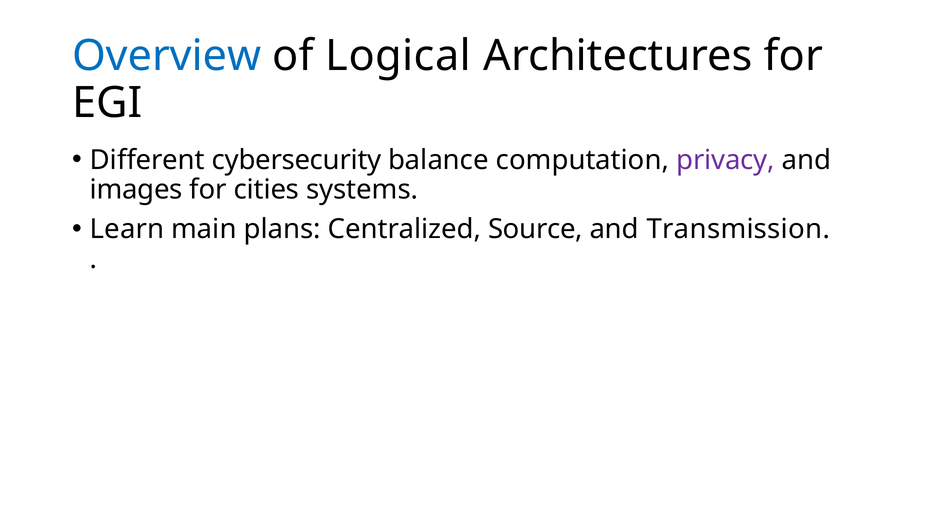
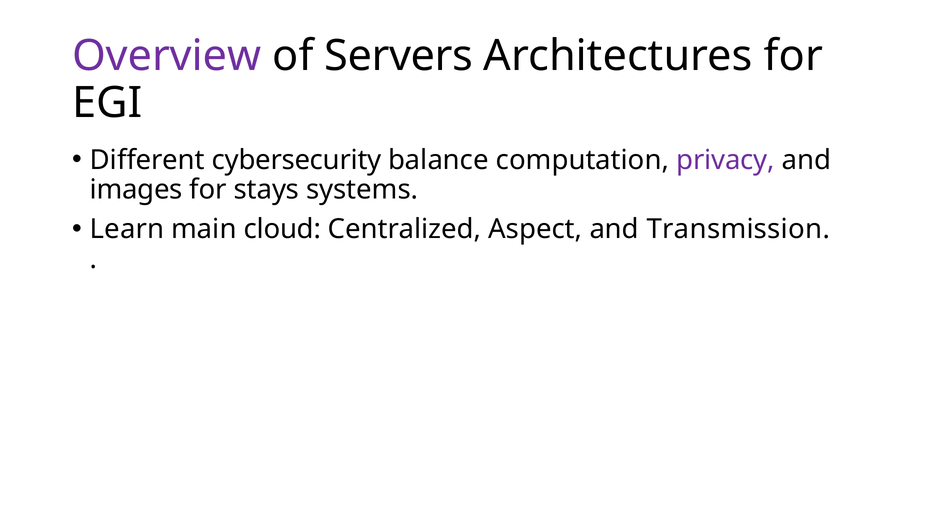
Overview colour: blue -> purple (167, 56)
Logical: Logical -> Servers (399, 56)
cities: cities -> stays (267, 190)
plans: plans -> cloud (282, 229)
Source: Source -> Aspect (535, 229)
